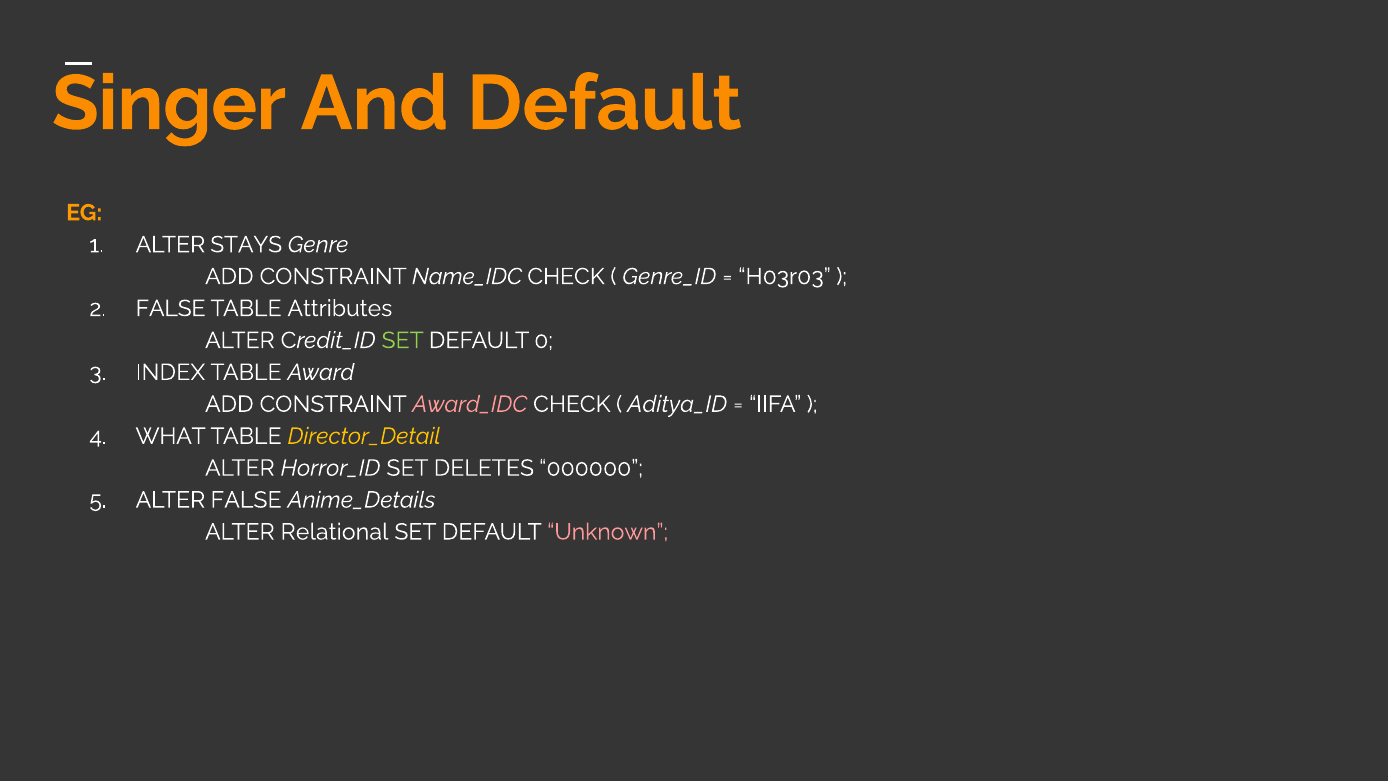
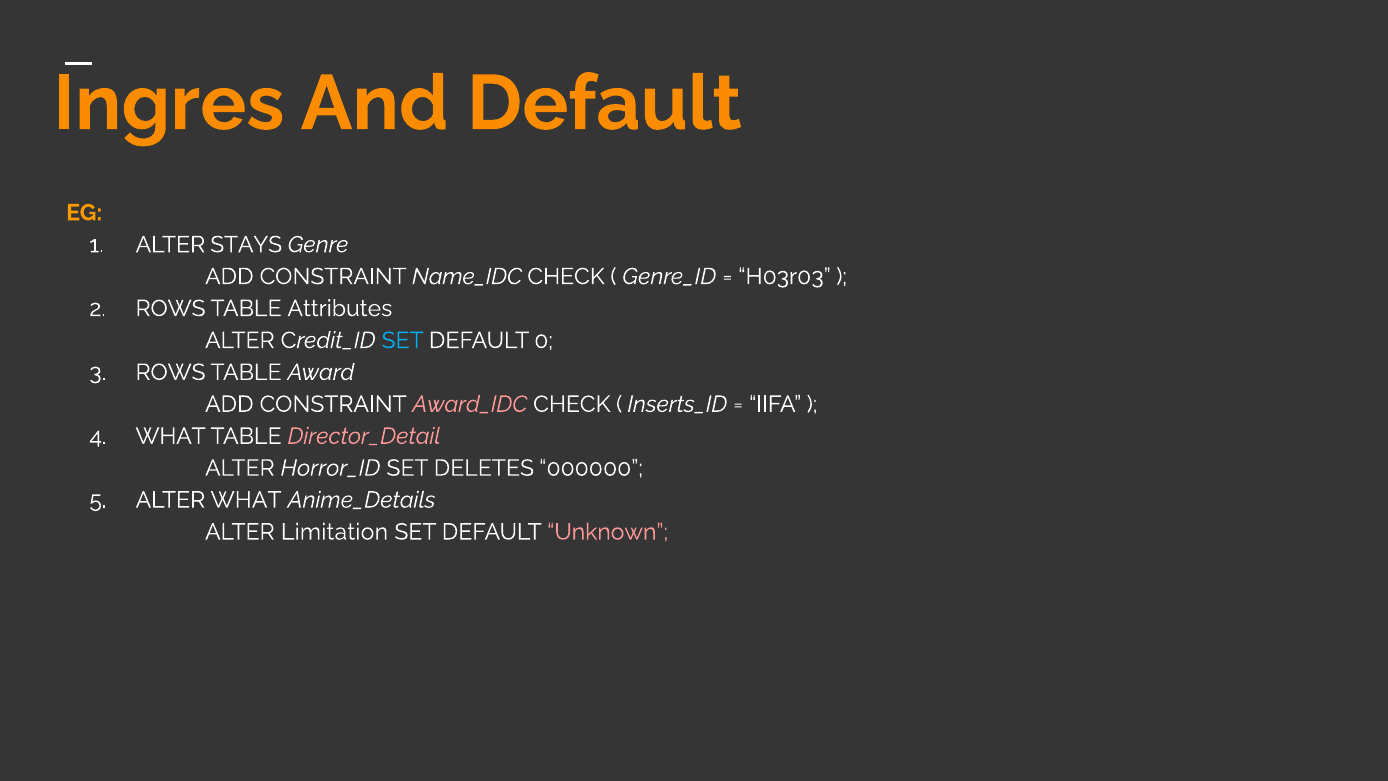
Singer: Singer -> Ingres (169, 104)
FALSE: FALSE -> ROWS (171, 308)
SET colour: light green -> light blue (403, 340)
INDEX: INDEX -> ROWS (171, 372)
Aditya_ID: Aditya_ID -> Inserts_ID (677, 404)
Director_Detail colour: yellow -> pink (364, 436)
ALTER FALSE: FALSE -> WHAT (246, 500)
Relational: Relational -> Limitation (334, 532)
